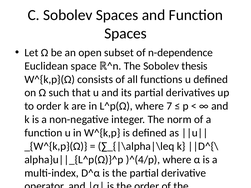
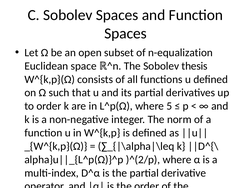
n-dependence: n-dependence -> n-equalization (180, 53)
7: 7 -> 5 (169, 106)
)^(4/p: )^(4/p -> )^(2/p (143, 160)
